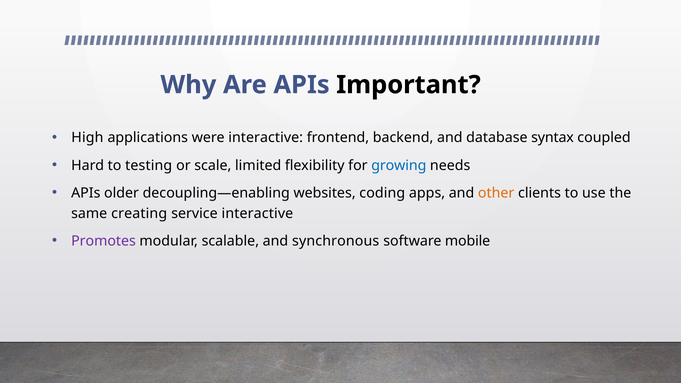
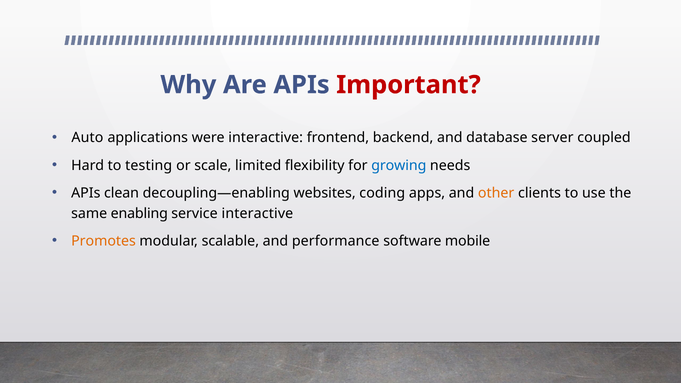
Important colour: black -> red (409, 85)
High: High -> Auto (87, 138)
syntax: syntax -> server (552, 138)
older: older -> clean (122, 193)
creating: creating -> enabling (139, 213)
Promotes colour: purple -> orange (103, 241)
synchronous: synchronous -> performance (336, 241)
